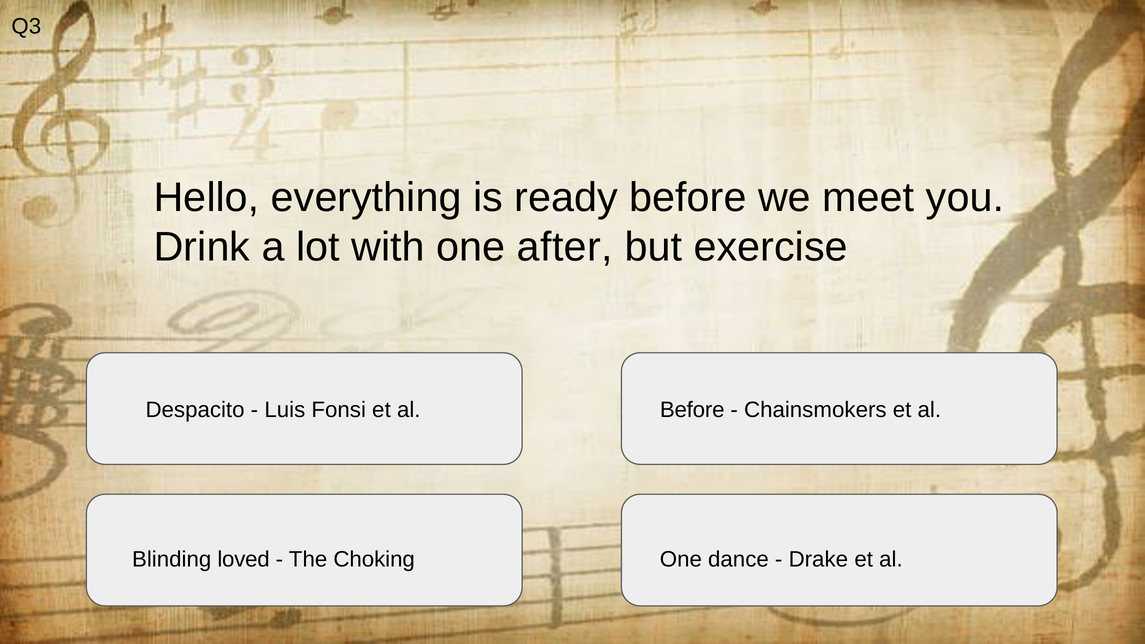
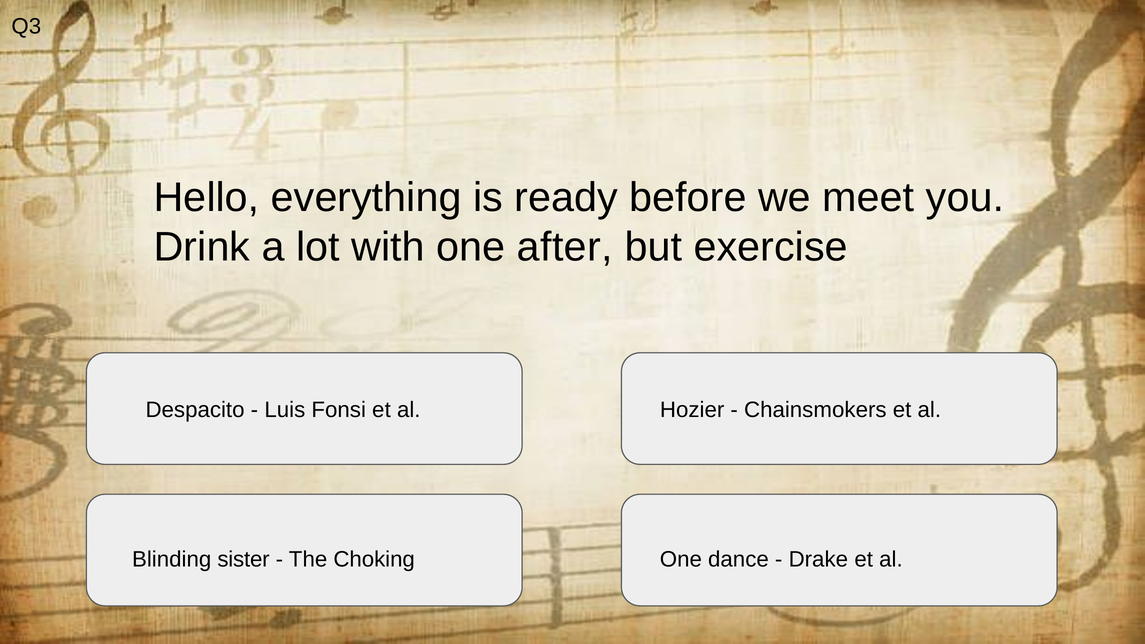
Before: Before -> Hozier (692, 410)
loved: loved -> sister (244, 559)
